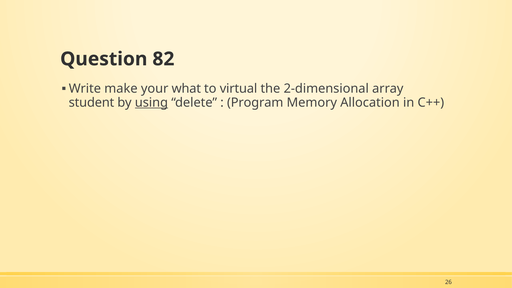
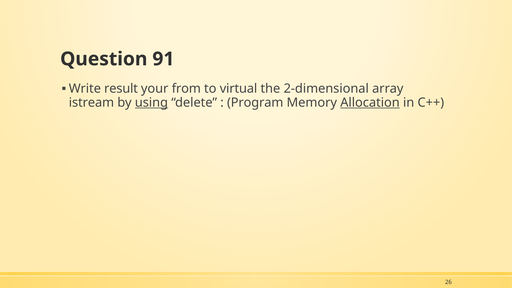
82: 82 -> 91 (163, 59)
make: make -> result (121, 89)
what: what -> from (186, 89)
student: student -> istream (91, 102)
Allocation underline: none -> present (370, 102)
